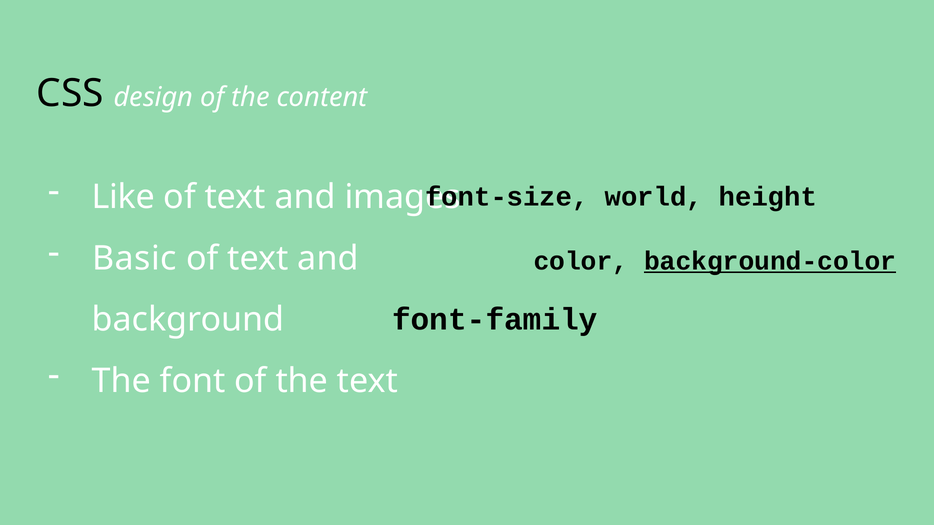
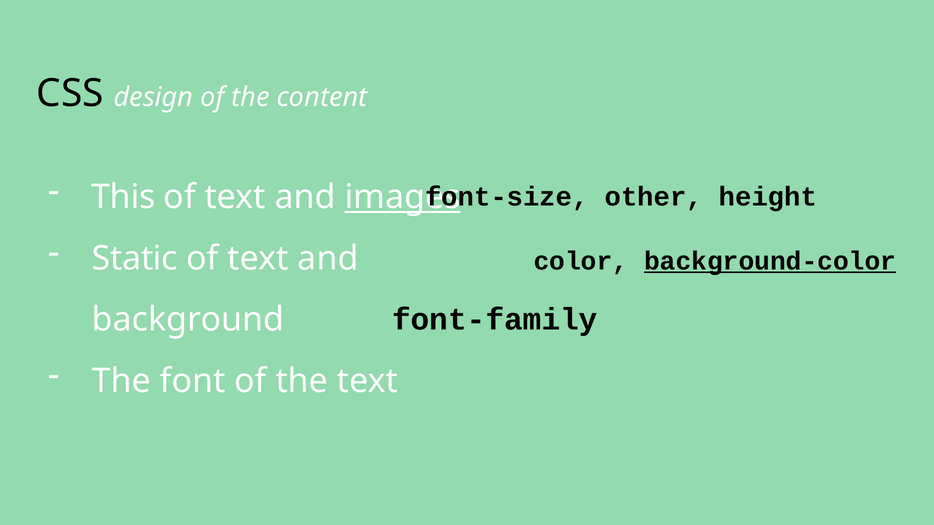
Like: Like -> This (123, 197)
images underline: none -> present (403, 197)
world: world -> other (654, 197)
Basic: Basic -> Static (135, 259)
